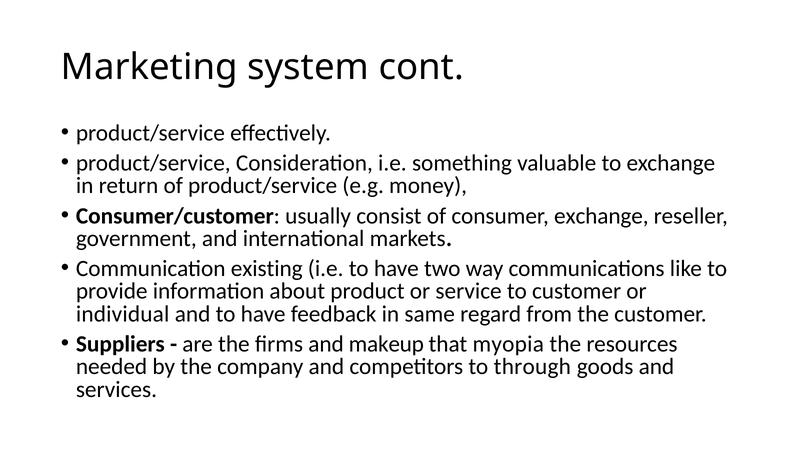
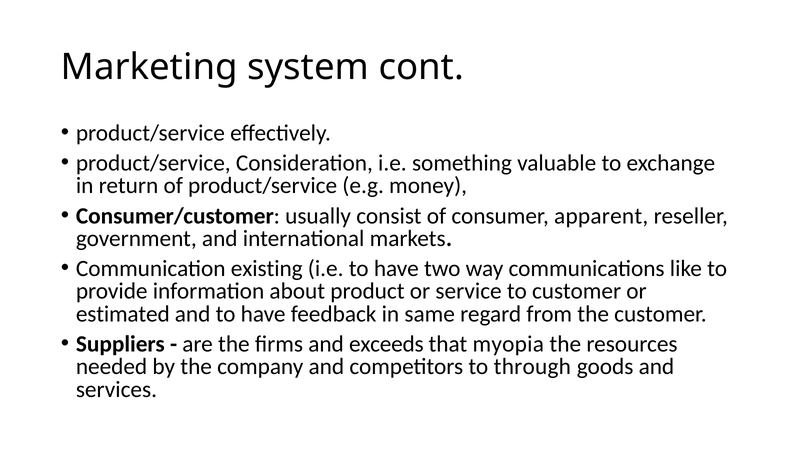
consumer exchange: exchange -> apparent (601, 216)
individual: individual -> estimated (123, 314)
makeup: makeup -> exceeds (386, 344)
